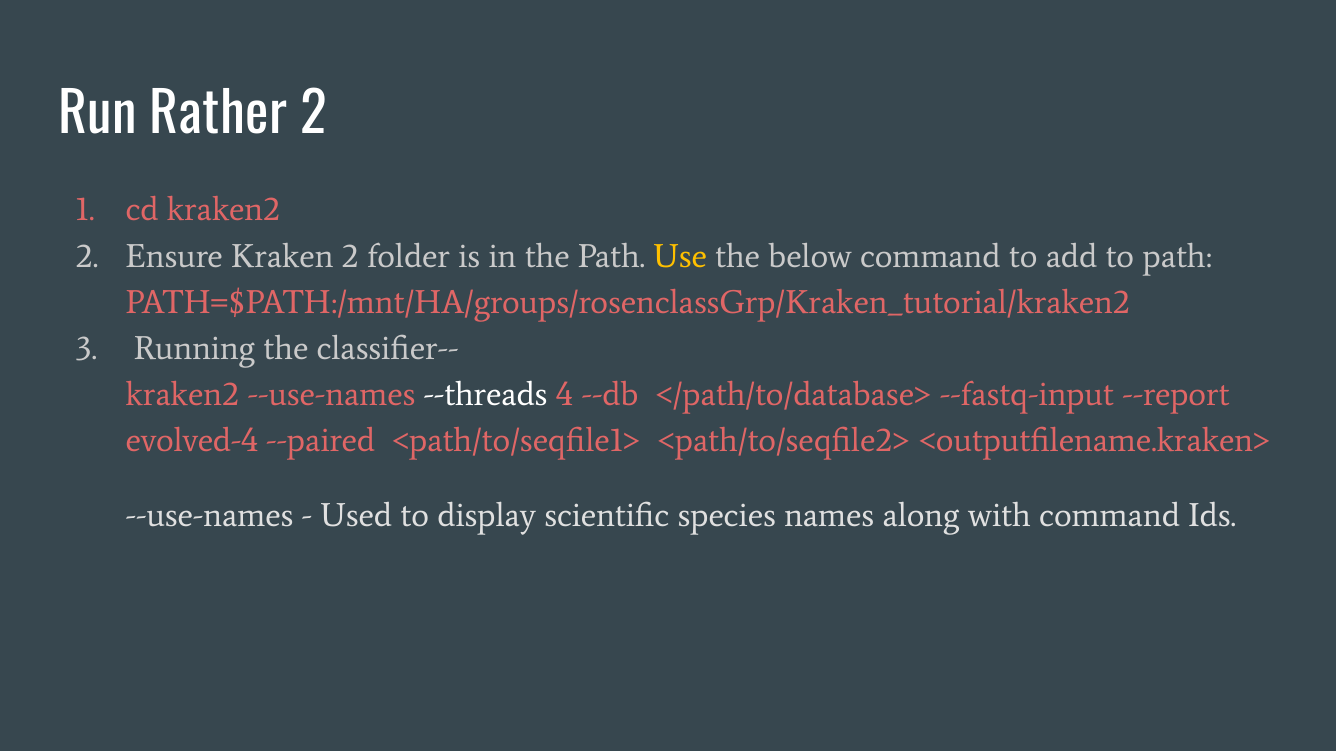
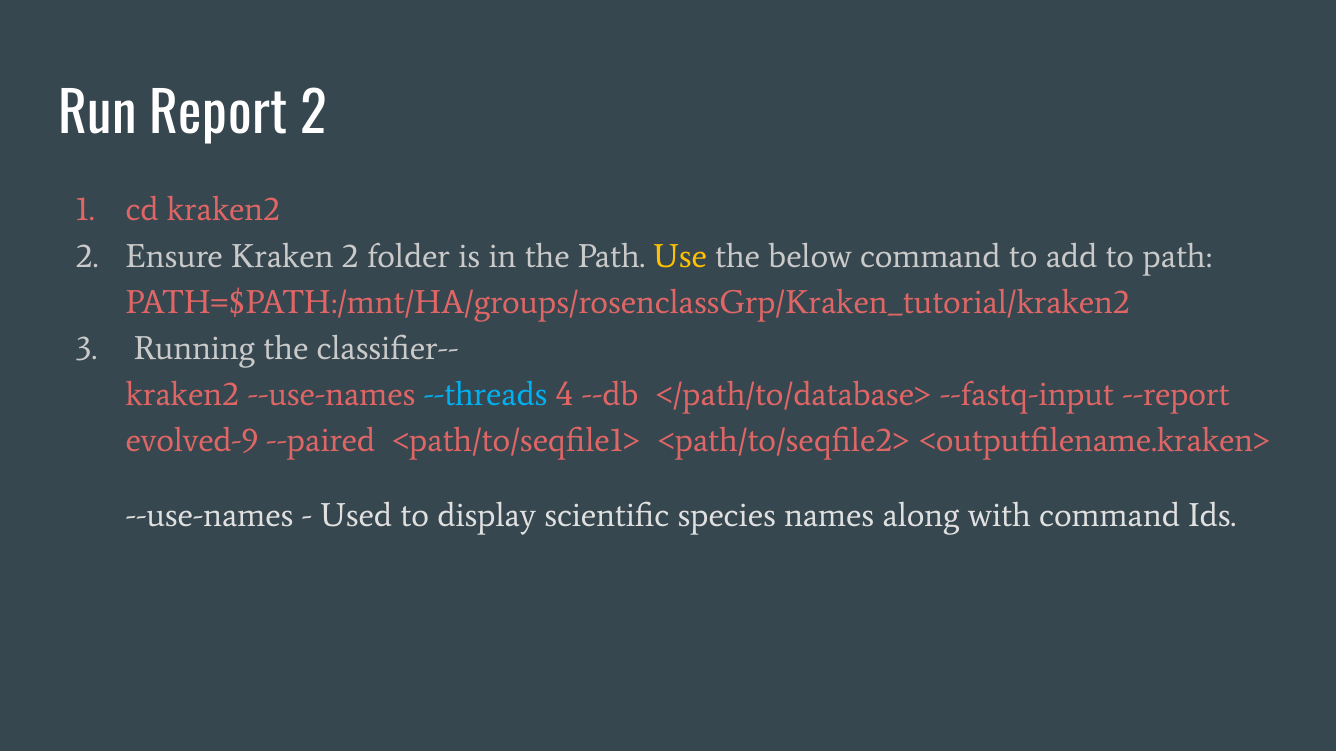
Rather: Rather -> Report (219, 116)
--threads colour: white -> light blue (486, 394)
evolved-4: evolved-4 -> evolved-9 (192, 440)
